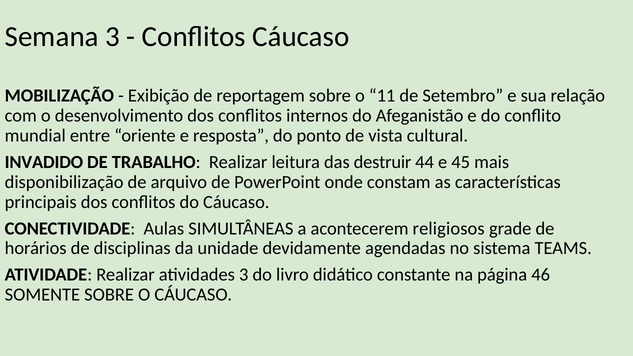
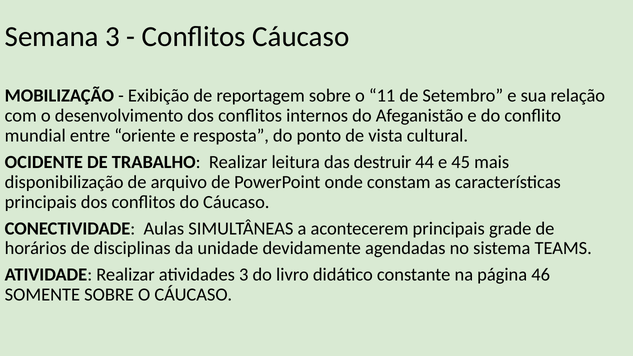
INVADIDO: INVADIDO -> OCIDENTE (44, 162)
acontecerem religiosos: religiosos -> principais (449, 229)
